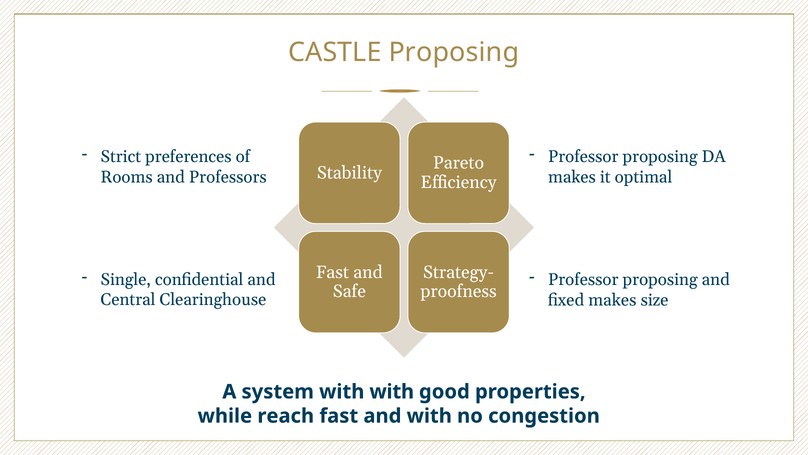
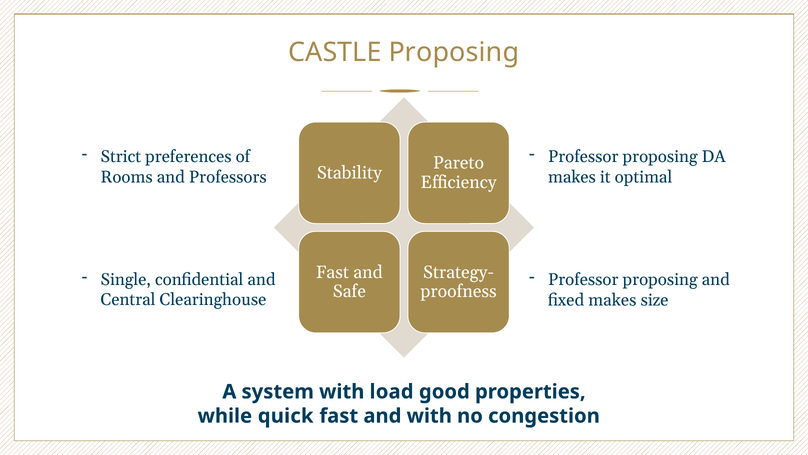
with with: with -> load (392, 391)
reach: reach -> quick (286, 416)
